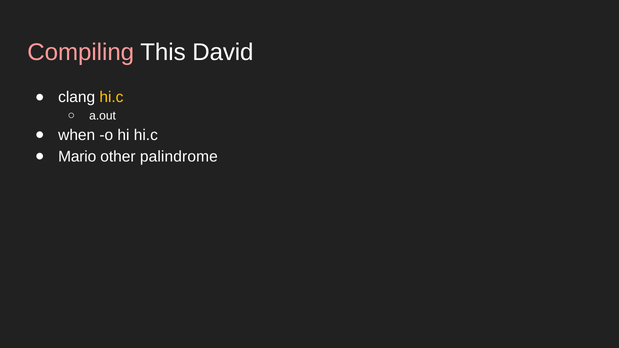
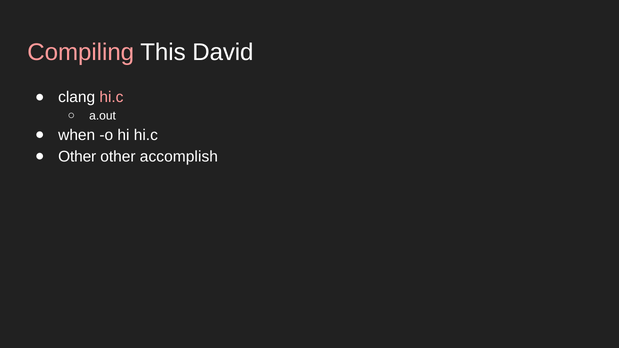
hi.c colour: yellow -> pink (111, 97)
Mario: Mario -> Other (77, 157)
palindrome: palindrome -> accomplish (179, 157)
